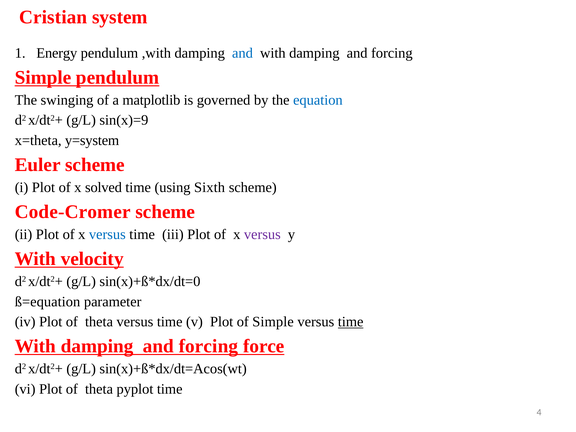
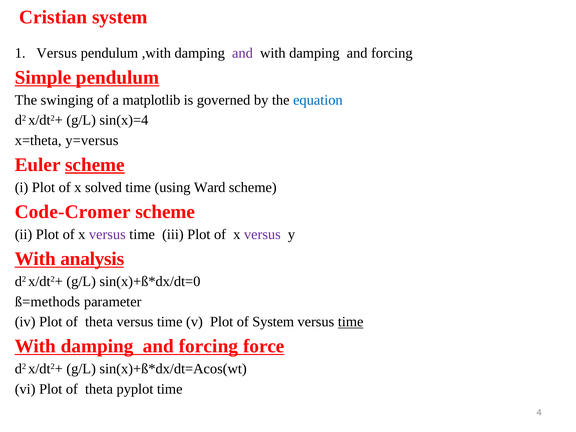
Energy: Energy -> Versus (57, 53)
and colour: blue -> purple (242, 53)
sin(x)=9: sin(x)=9 -> sin(x)=4 (124, 120)
y=system: y=system -> y=versus (92, 140)
scheme underline: none -> present (95, 165)
Sixth: Sixth -> Ward (210, 187)
versus colour: blue -> purple (107, 234)
velocity: velocity -> analysis (92, 259)
ß=equation: ß=equation -> ß=methods (47, 302)
of Simple: Simple -> System (273, 322)
